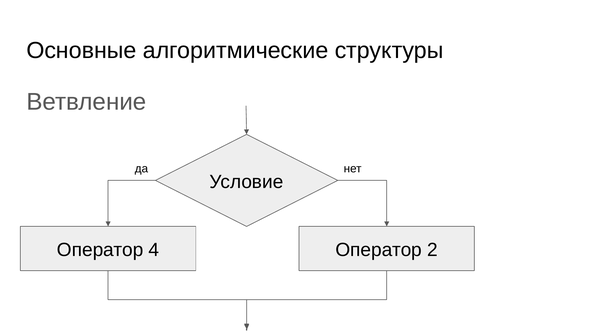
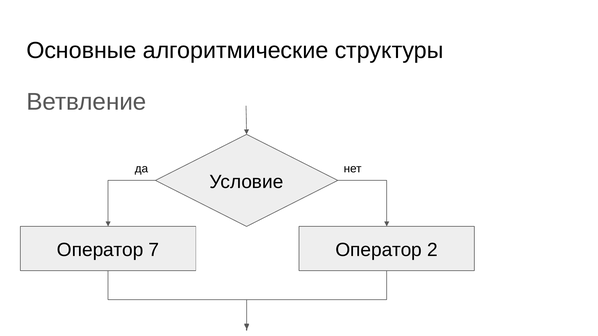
4: 4 -> 7 (154, 250)
